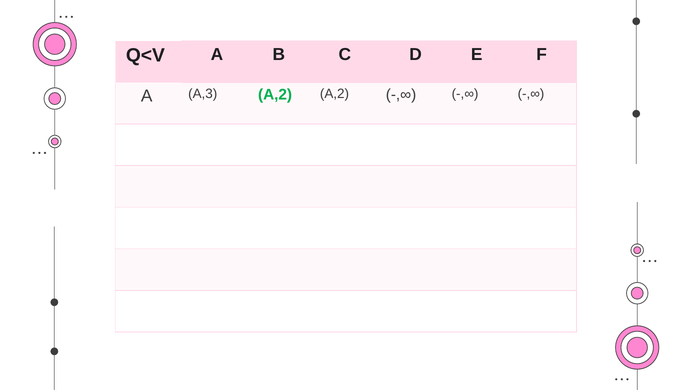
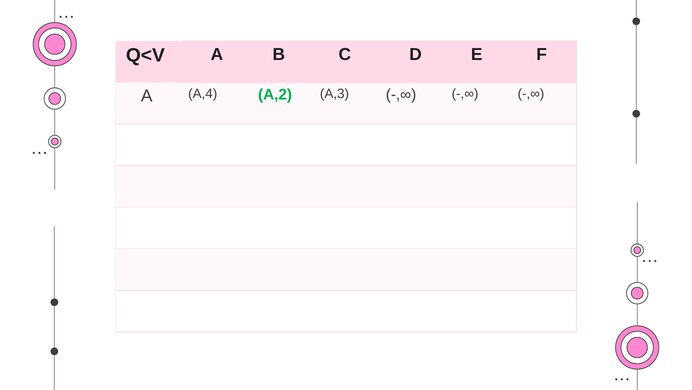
A,3: A,3 -> A,4 (203, 94)
A,2 A,2: A,2 -> A,3 (334, 94)
